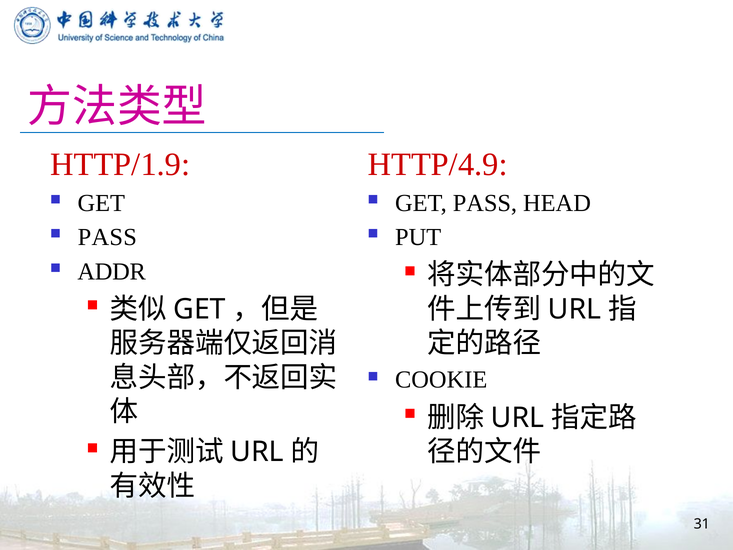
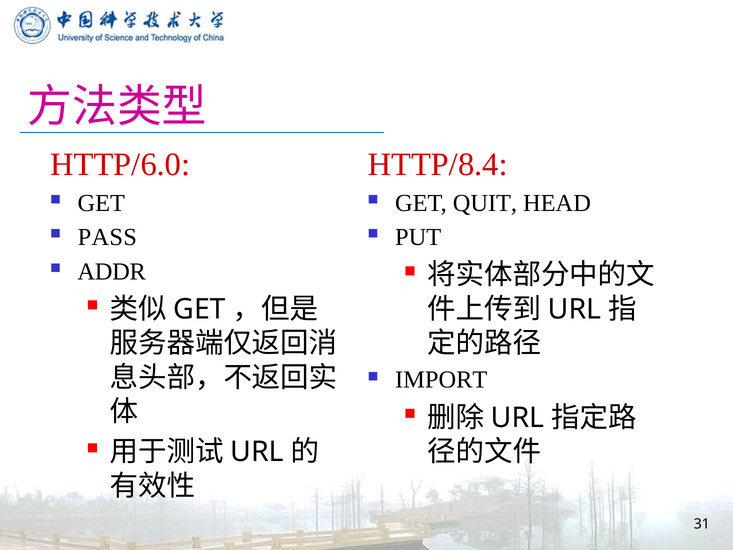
HTTP/1.9: HTTP/1.9 -> HTTP/6.0 (120, 164)
HTTP/4.9: HTTP/4.9 -> HTTP/8.4 (438, 164)
GET PASS: PASS -> QUIT (485, 203)
COOKIE: COOKIE -> IMPORT (441, 380)
